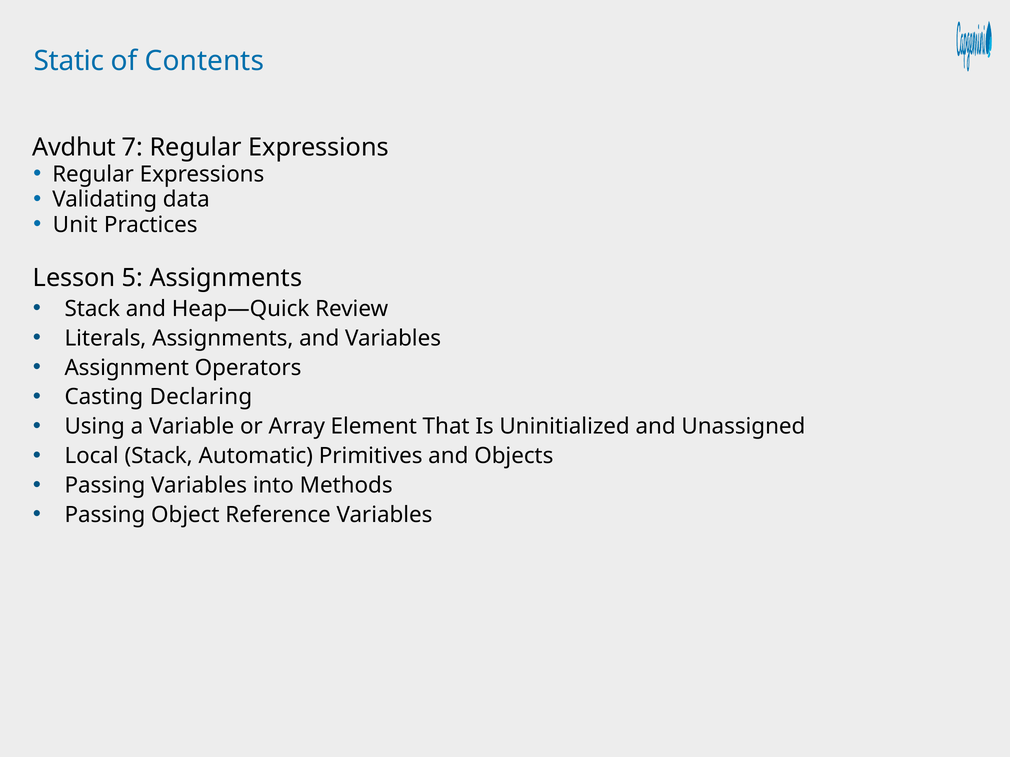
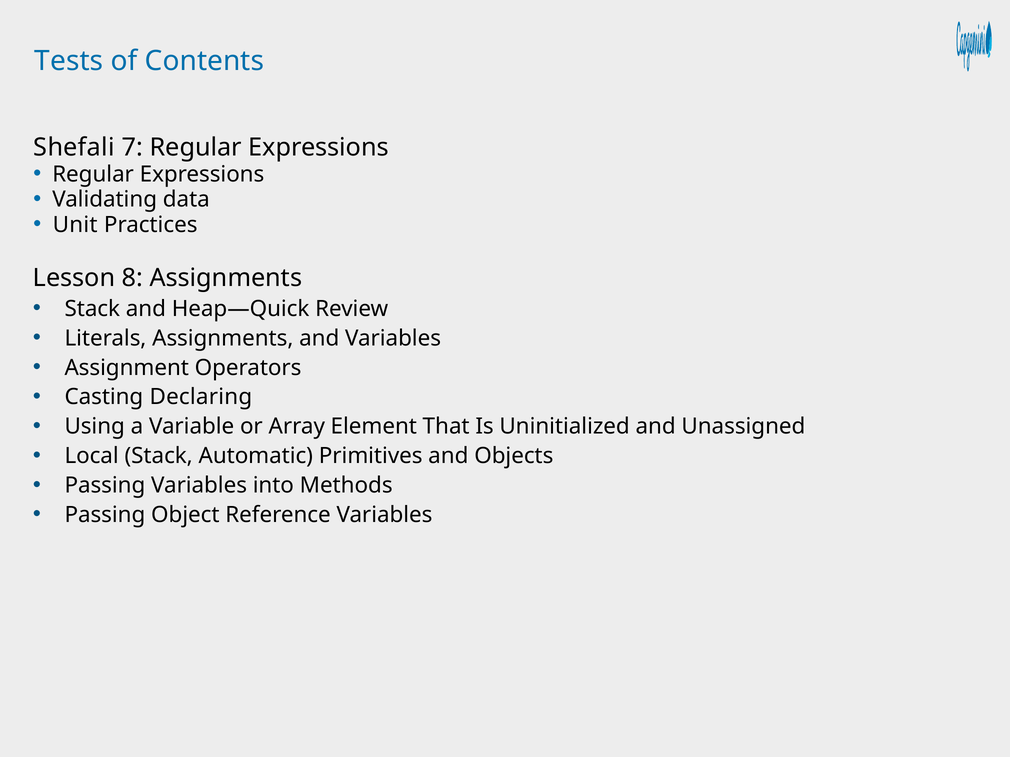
Static: Static -> Tests (69, 61)
Avdhut: Avdhut -> Shefali (74, 148)
5: 5 -> 8 (133, 278)
